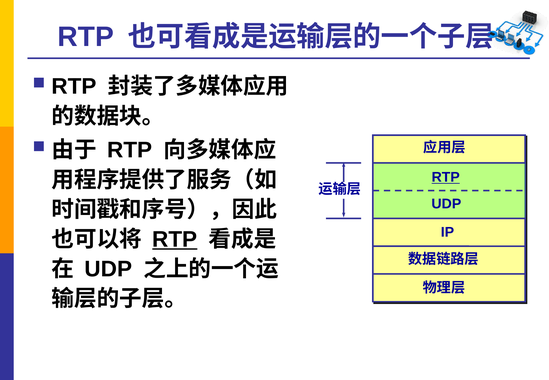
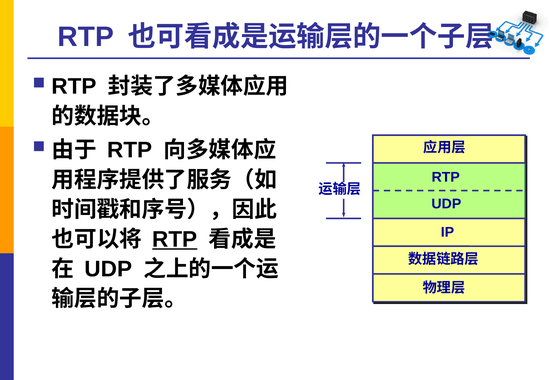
RTP underline: present -> none (446, 177)
